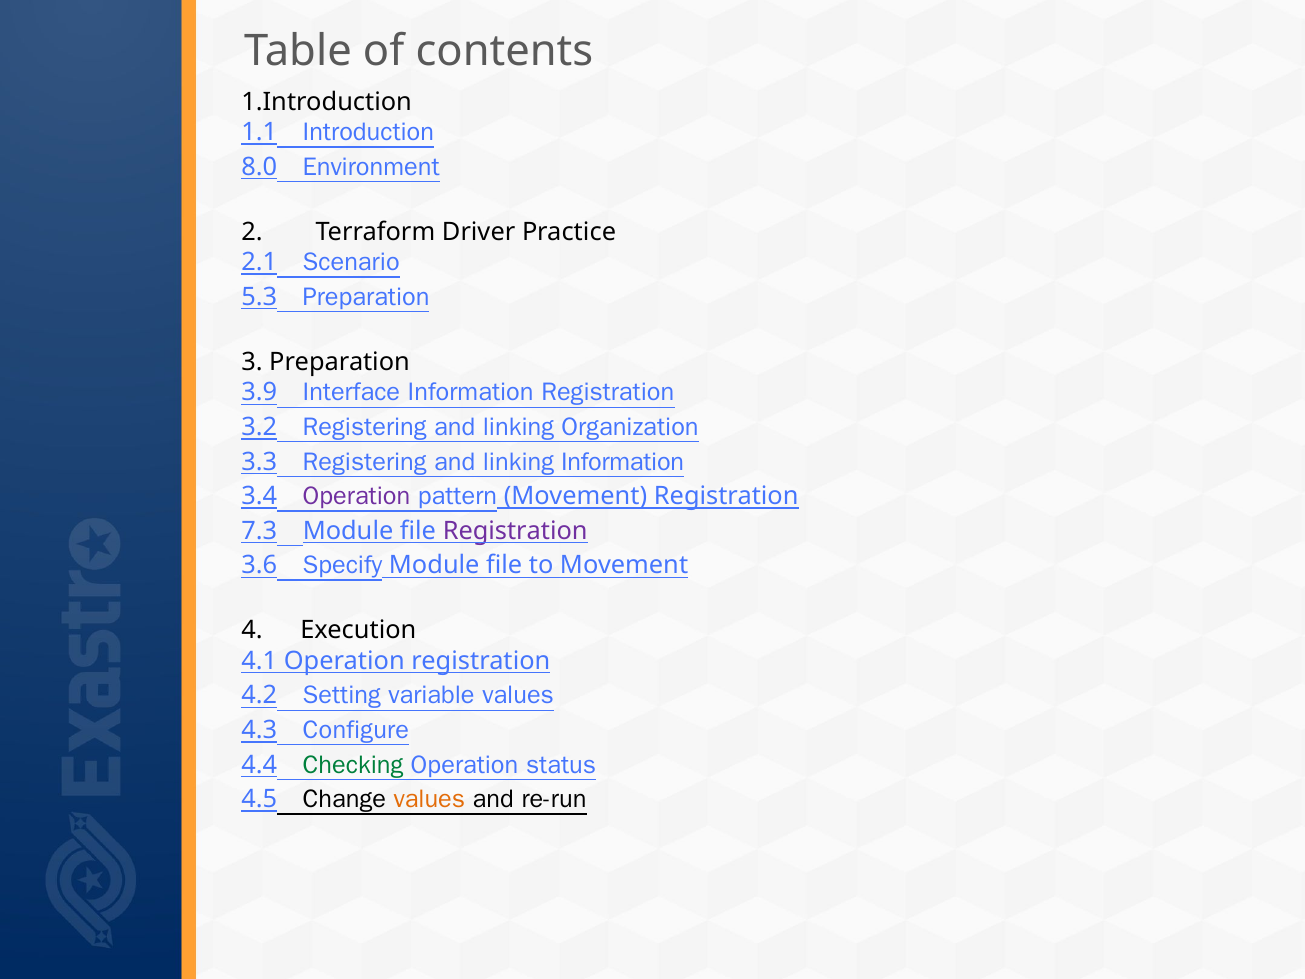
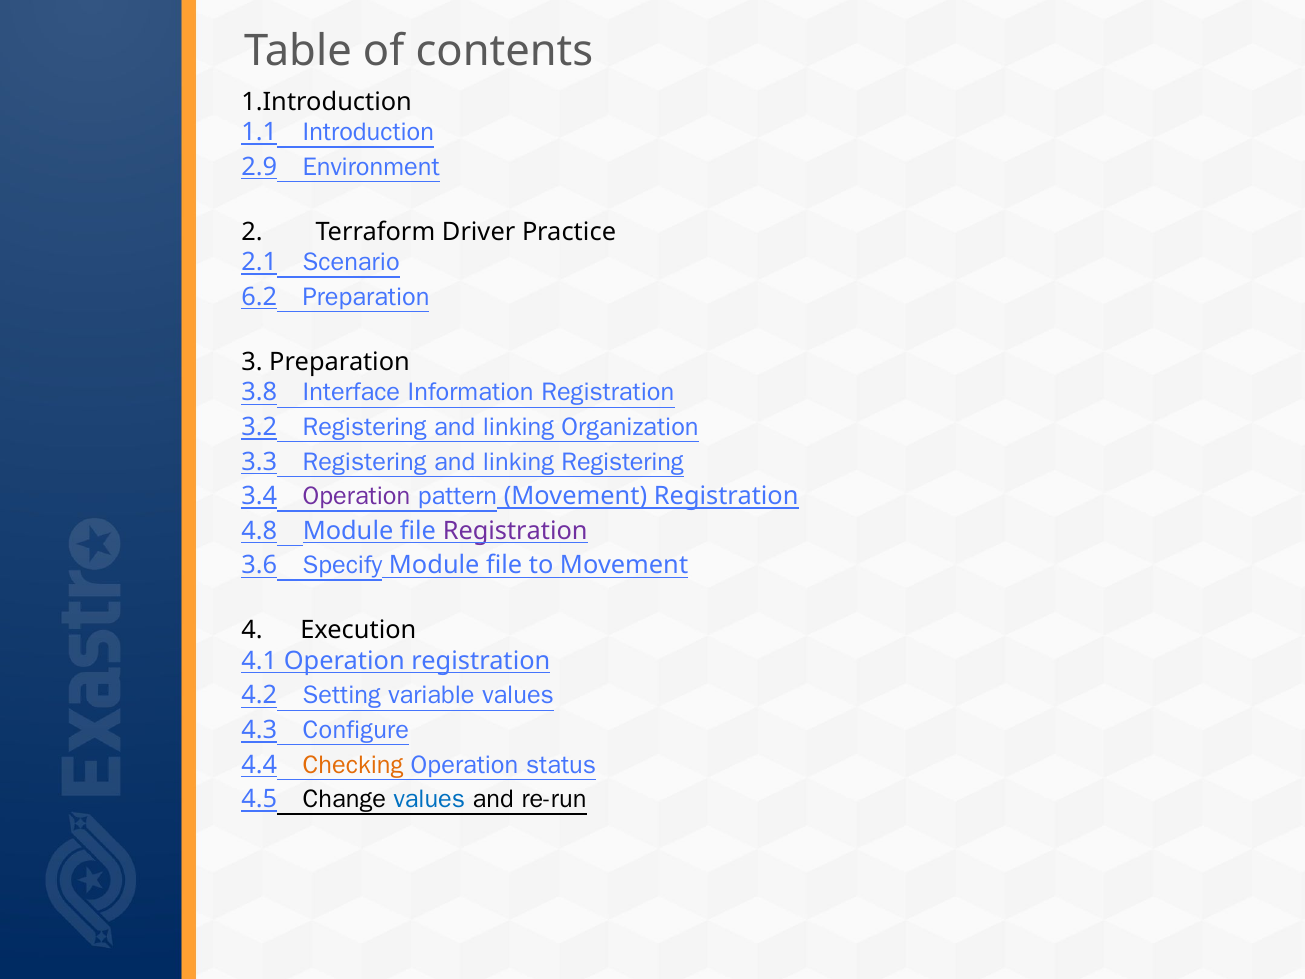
8.0: 8.0 -> 2.9 (259, 167)
5.3: 5.3 -> 6.2 (259, 297)
3.9: 3.9 -> 3.8 (259, 392)
linking Information: Information -> Registering (623, 462)
7.3: 7.3 -> 4.8 (259, 531)
Checking colour: green -> orange (353, 765)
values colour: orange -> blue (429, 799)
